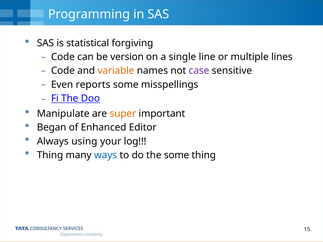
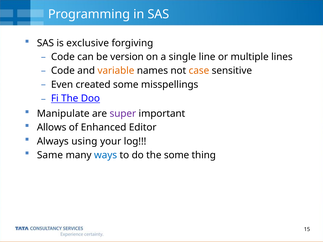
statistical: statistical -> exclusive (88, 43)
case colour: purple -> orange (199, 71)
reports: reports -> created (93, 85)
super colour: orange -> purple (123, 114)
Began: Began -> Allows (52, 128)
Thing: Thing -> Same (50, 155)
